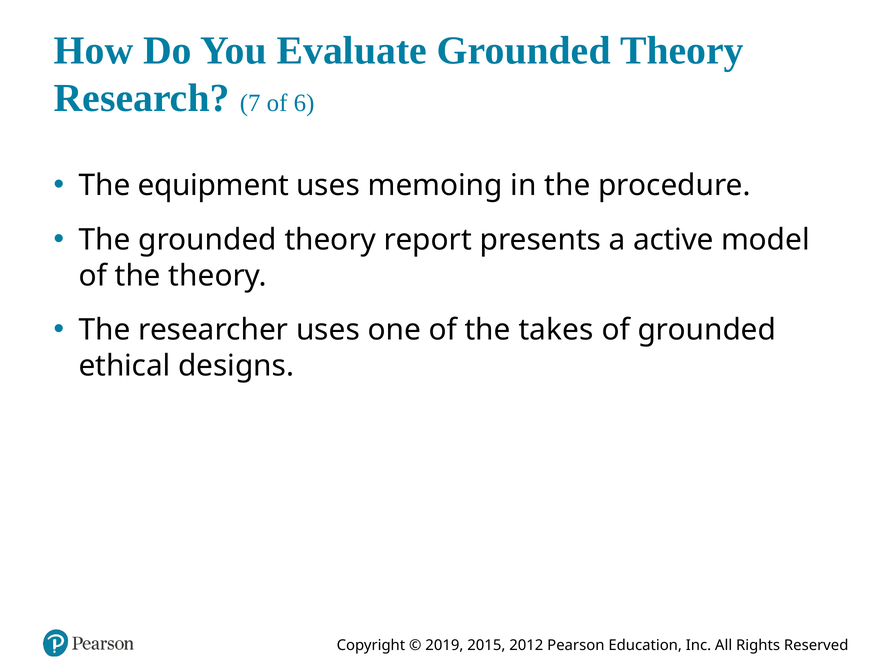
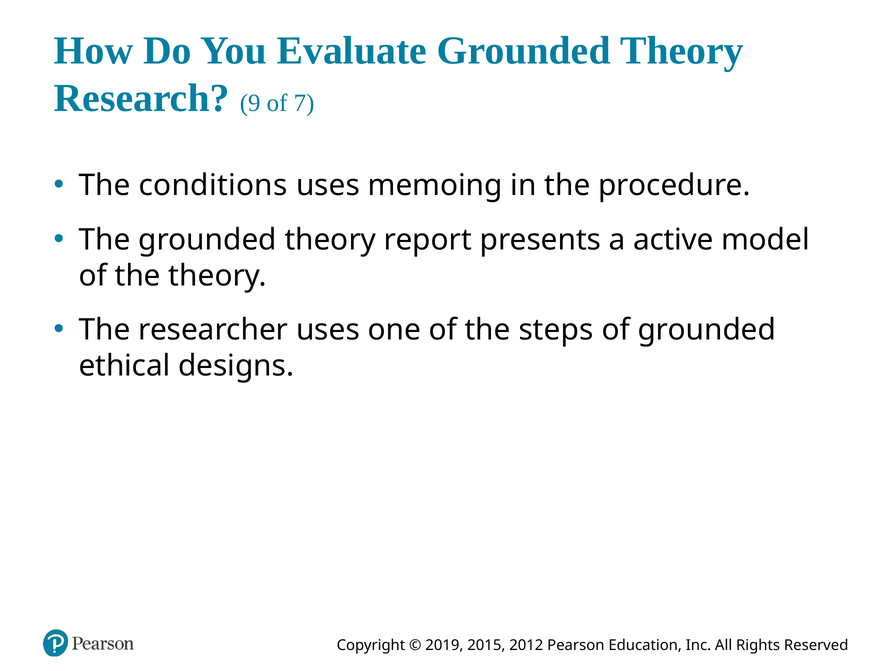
7: 7 -> 9 (250, 103)
6: 6 -> 7 (304, 103)
equipment: equipment -> conditions (213, 186)
takes: takes -> steps (556, 330)
